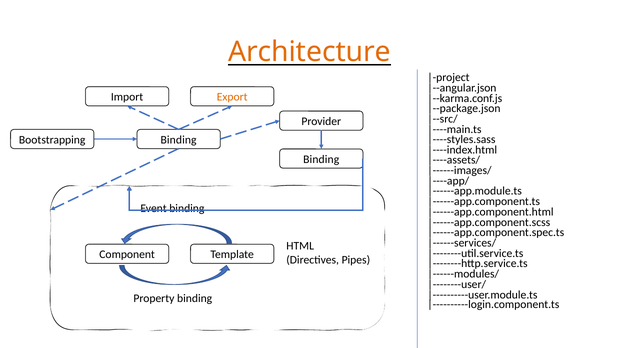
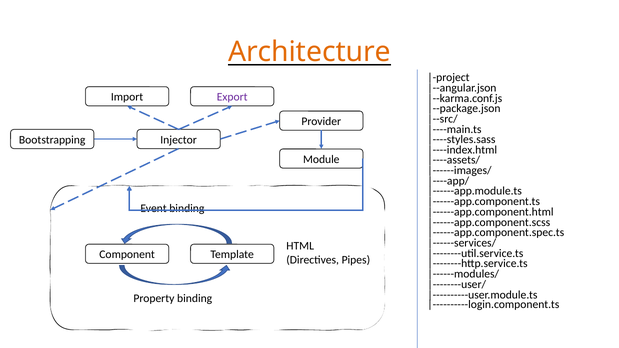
Export colour: orange -> purple (232, 97)
Bootstrapping Binding: Binding -> Injector (179, 140)
Binding: Binding -> Module (321, 159)
